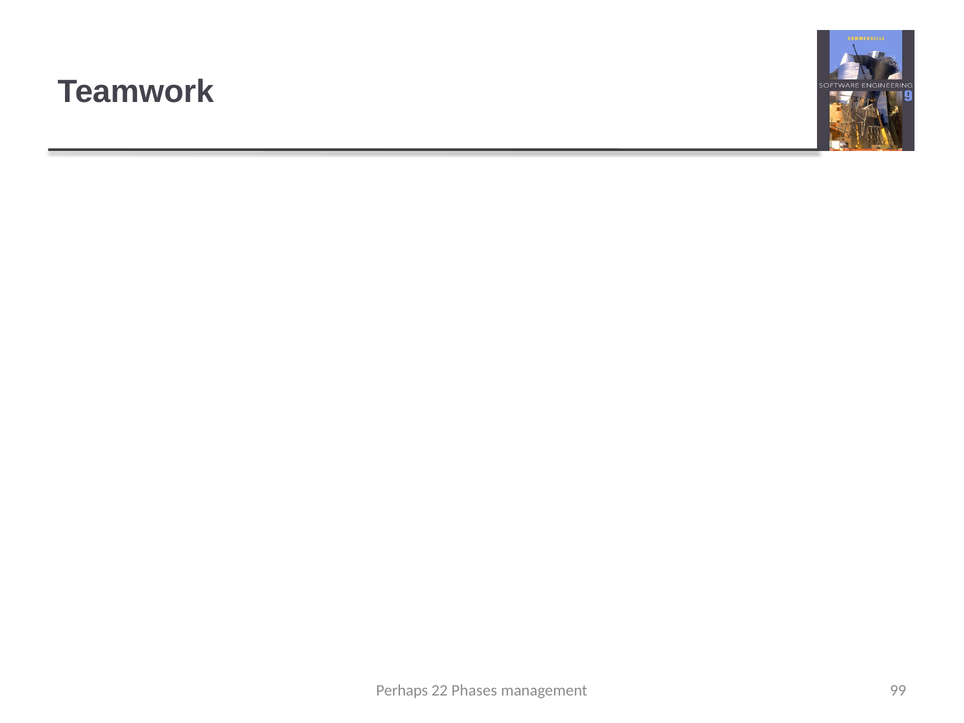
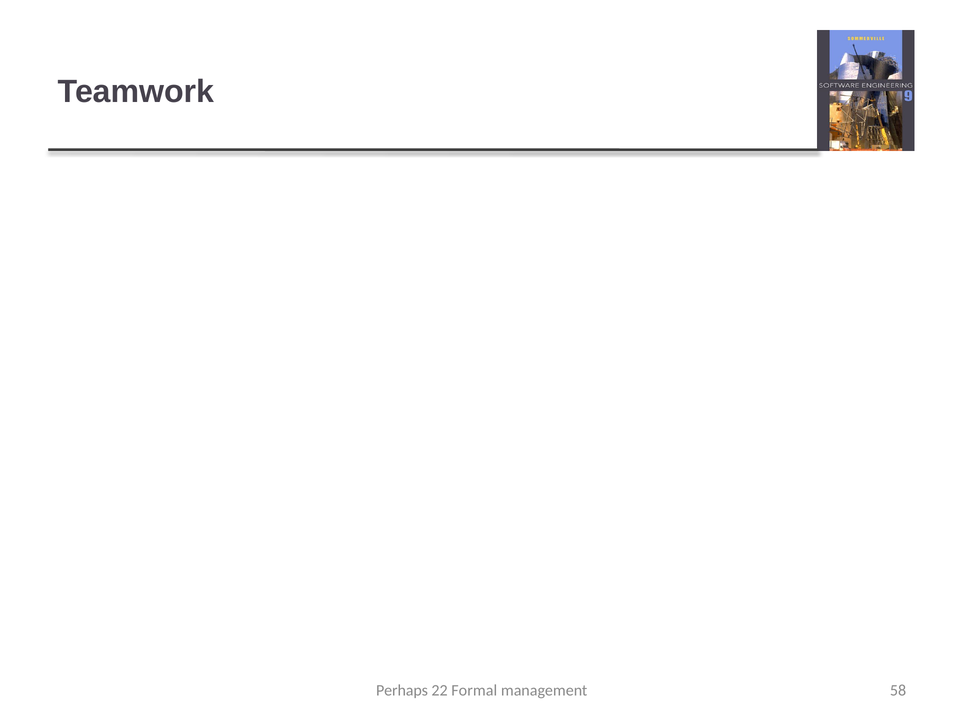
Phases: Phases -> Formal (474, 690)
99: 99 -> 58 (898, 690)
